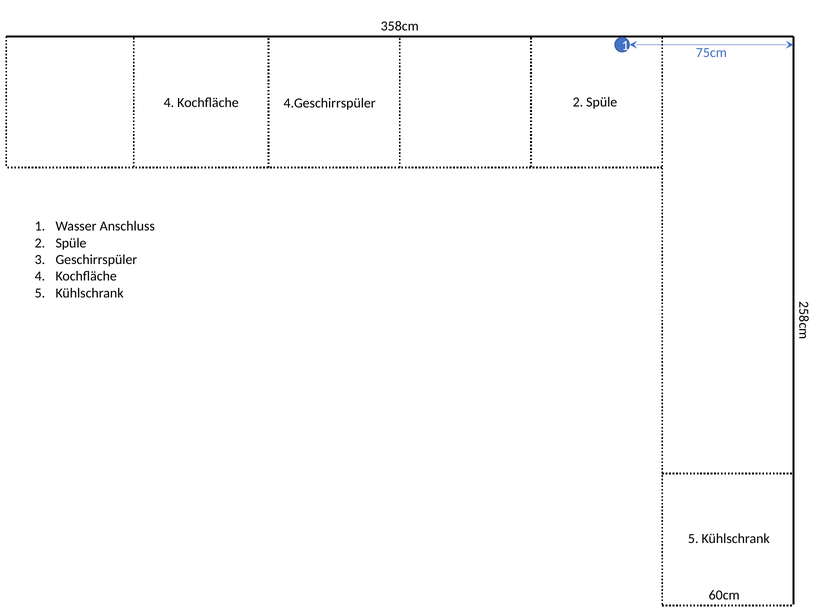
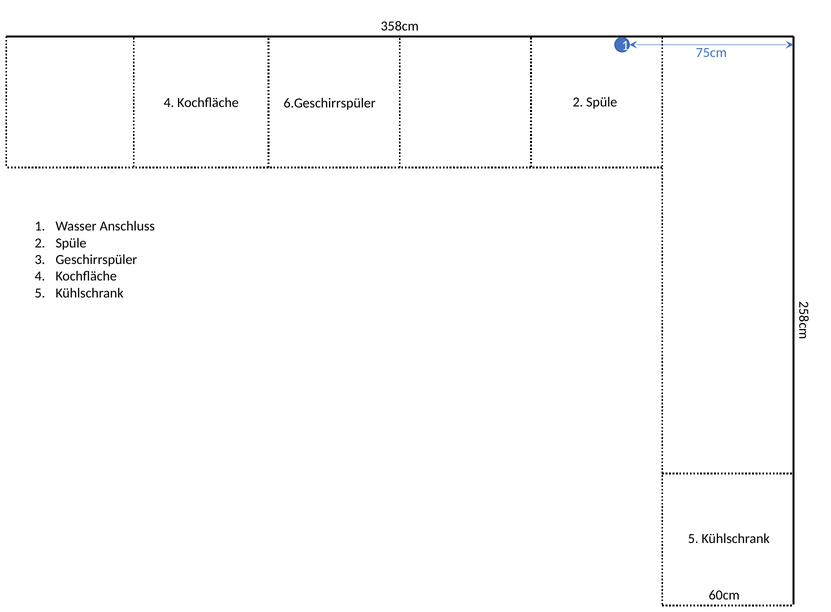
4.Geschirrspüler: 4.Geschirrspüler -> 6.Geschirrspüler (330, 103)
